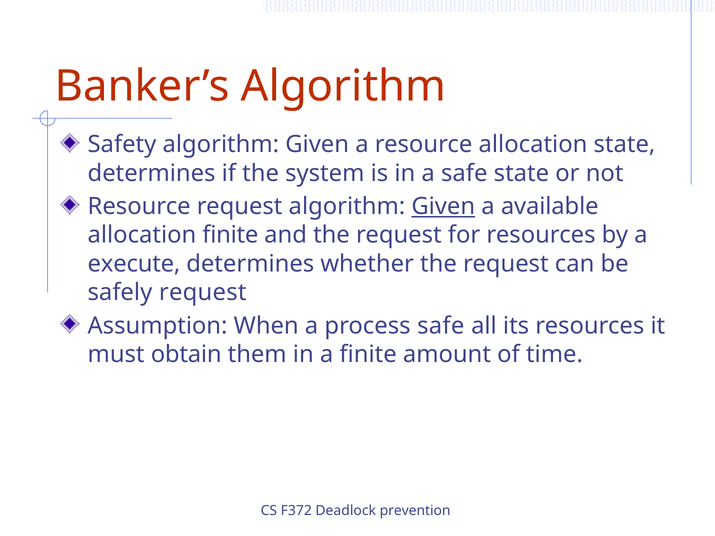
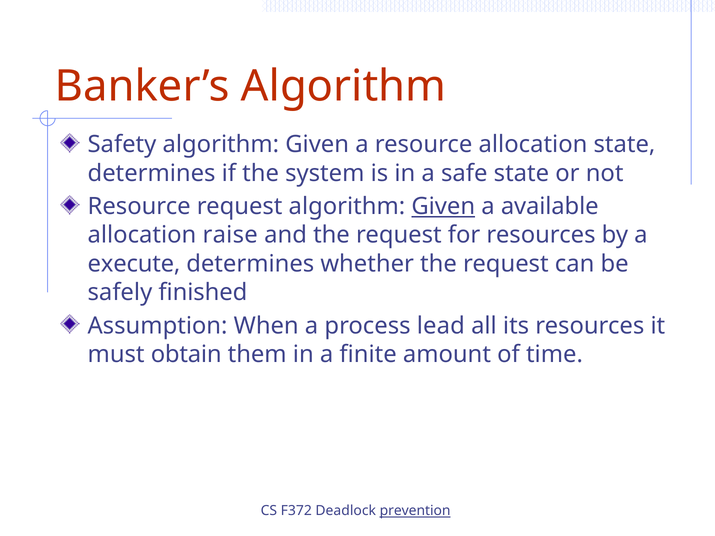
allocation finite: finite -> raise (230, 235)
safely request: request -> finished (203, 292)
process safe: safe -> lead (441, 326)
prevention underline: none -> present (415, 511)
